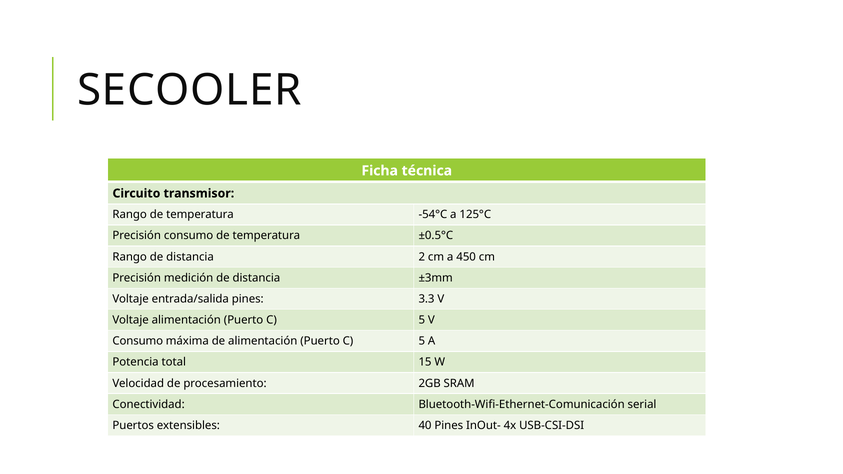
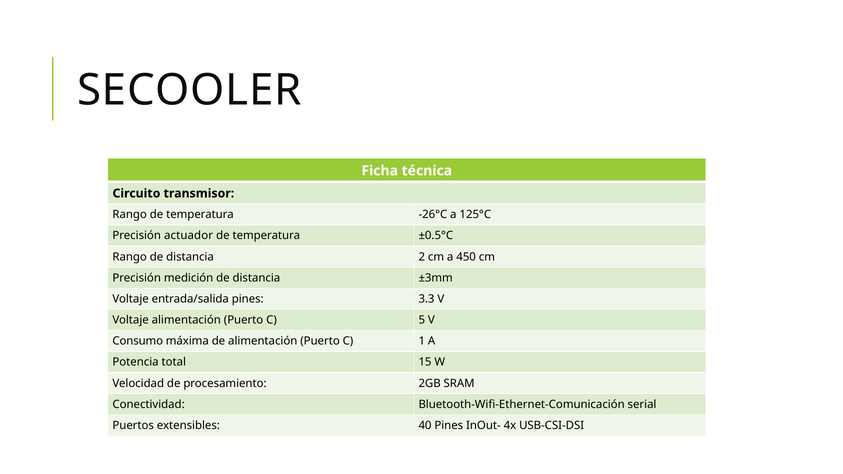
-54°C: -54°C -> -26°C (433, 215)
Precisión consumo: consumo -> actuador (189, 236)
5: 5 -> 1 (422, 341)
